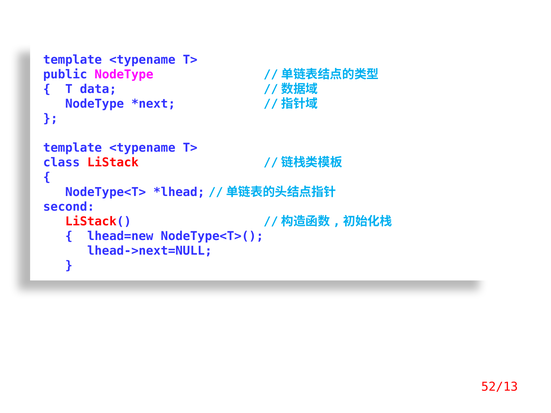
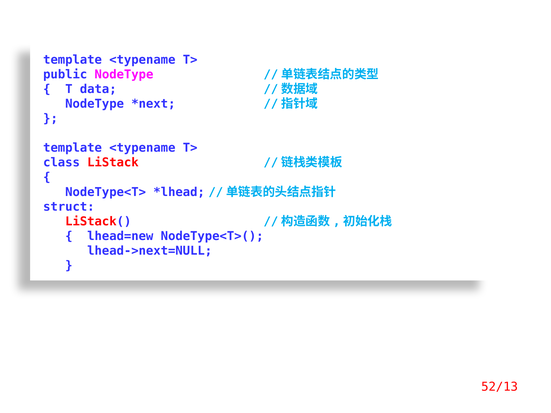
second: second -> struct (69, 207)
